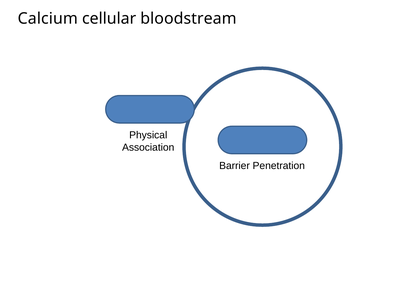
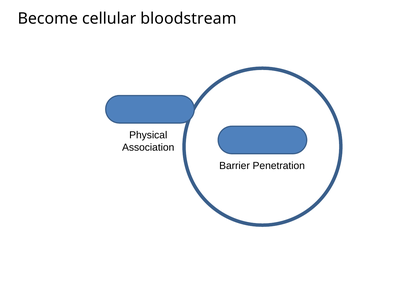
Calcium: Calcium -> Become (48, 18)
